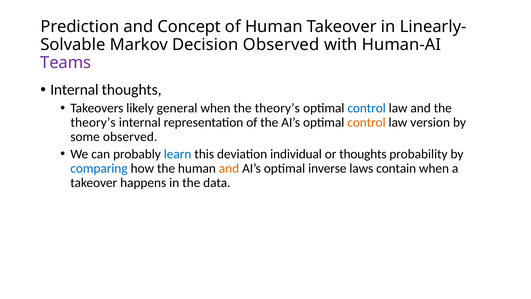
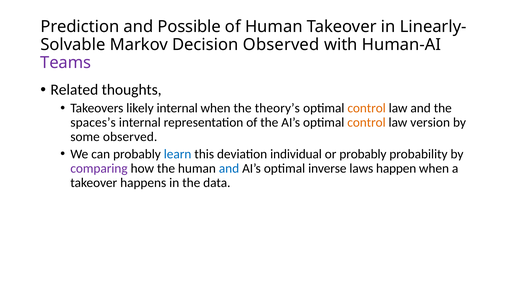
Concept: Concept -> Possible (189, 27)
Internal: Internal -> Related (74, 90)
likely general: general -> internal (177, 108)
control colour: blue -> orange (367, 108)
theory’s: theory’s -> spaces’s (93, 122)
or thoughts: thoughts -> probably (363, 154)
comparing colour: blue -> purple (99, 168)
and colour: orange -> blue (229, 168)
contain: contain -> happen (396, 168)
